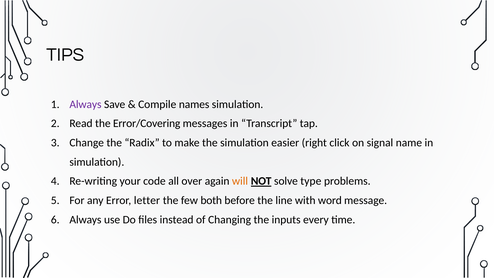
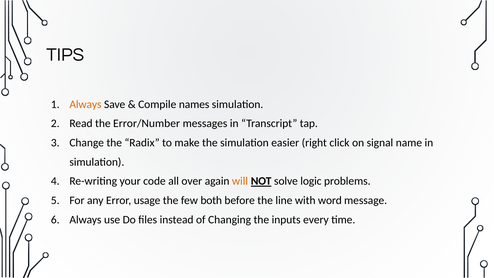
Always colour: purple -> orange (85, 104)
Error/Covering: Error/Covering -> Error/Number (147, 123)
type: type -> logic (311, 181)
letter: letter -> usage (147, 200)
